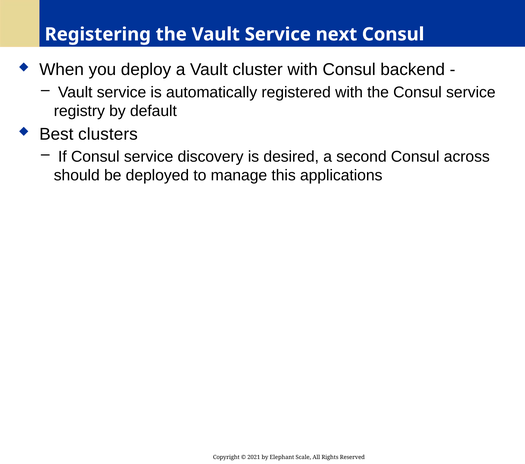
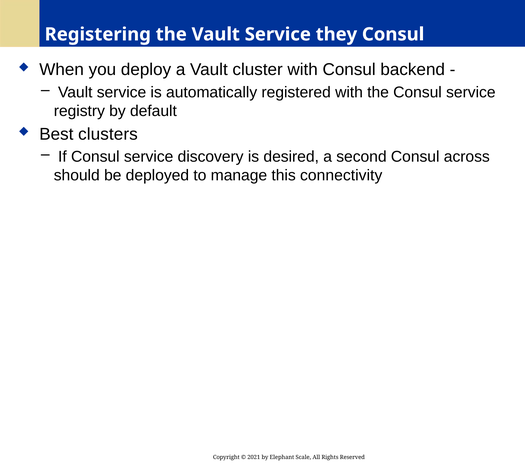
next: next -> they (336, 34)
applications: applications -> connectivity (341, 176)
